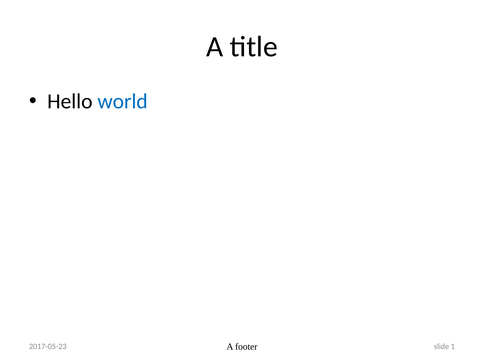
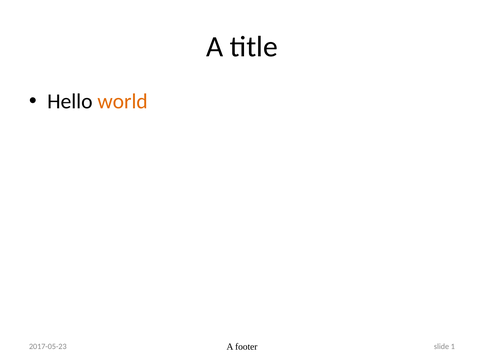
world colour: blue -> orange (123, 102)
